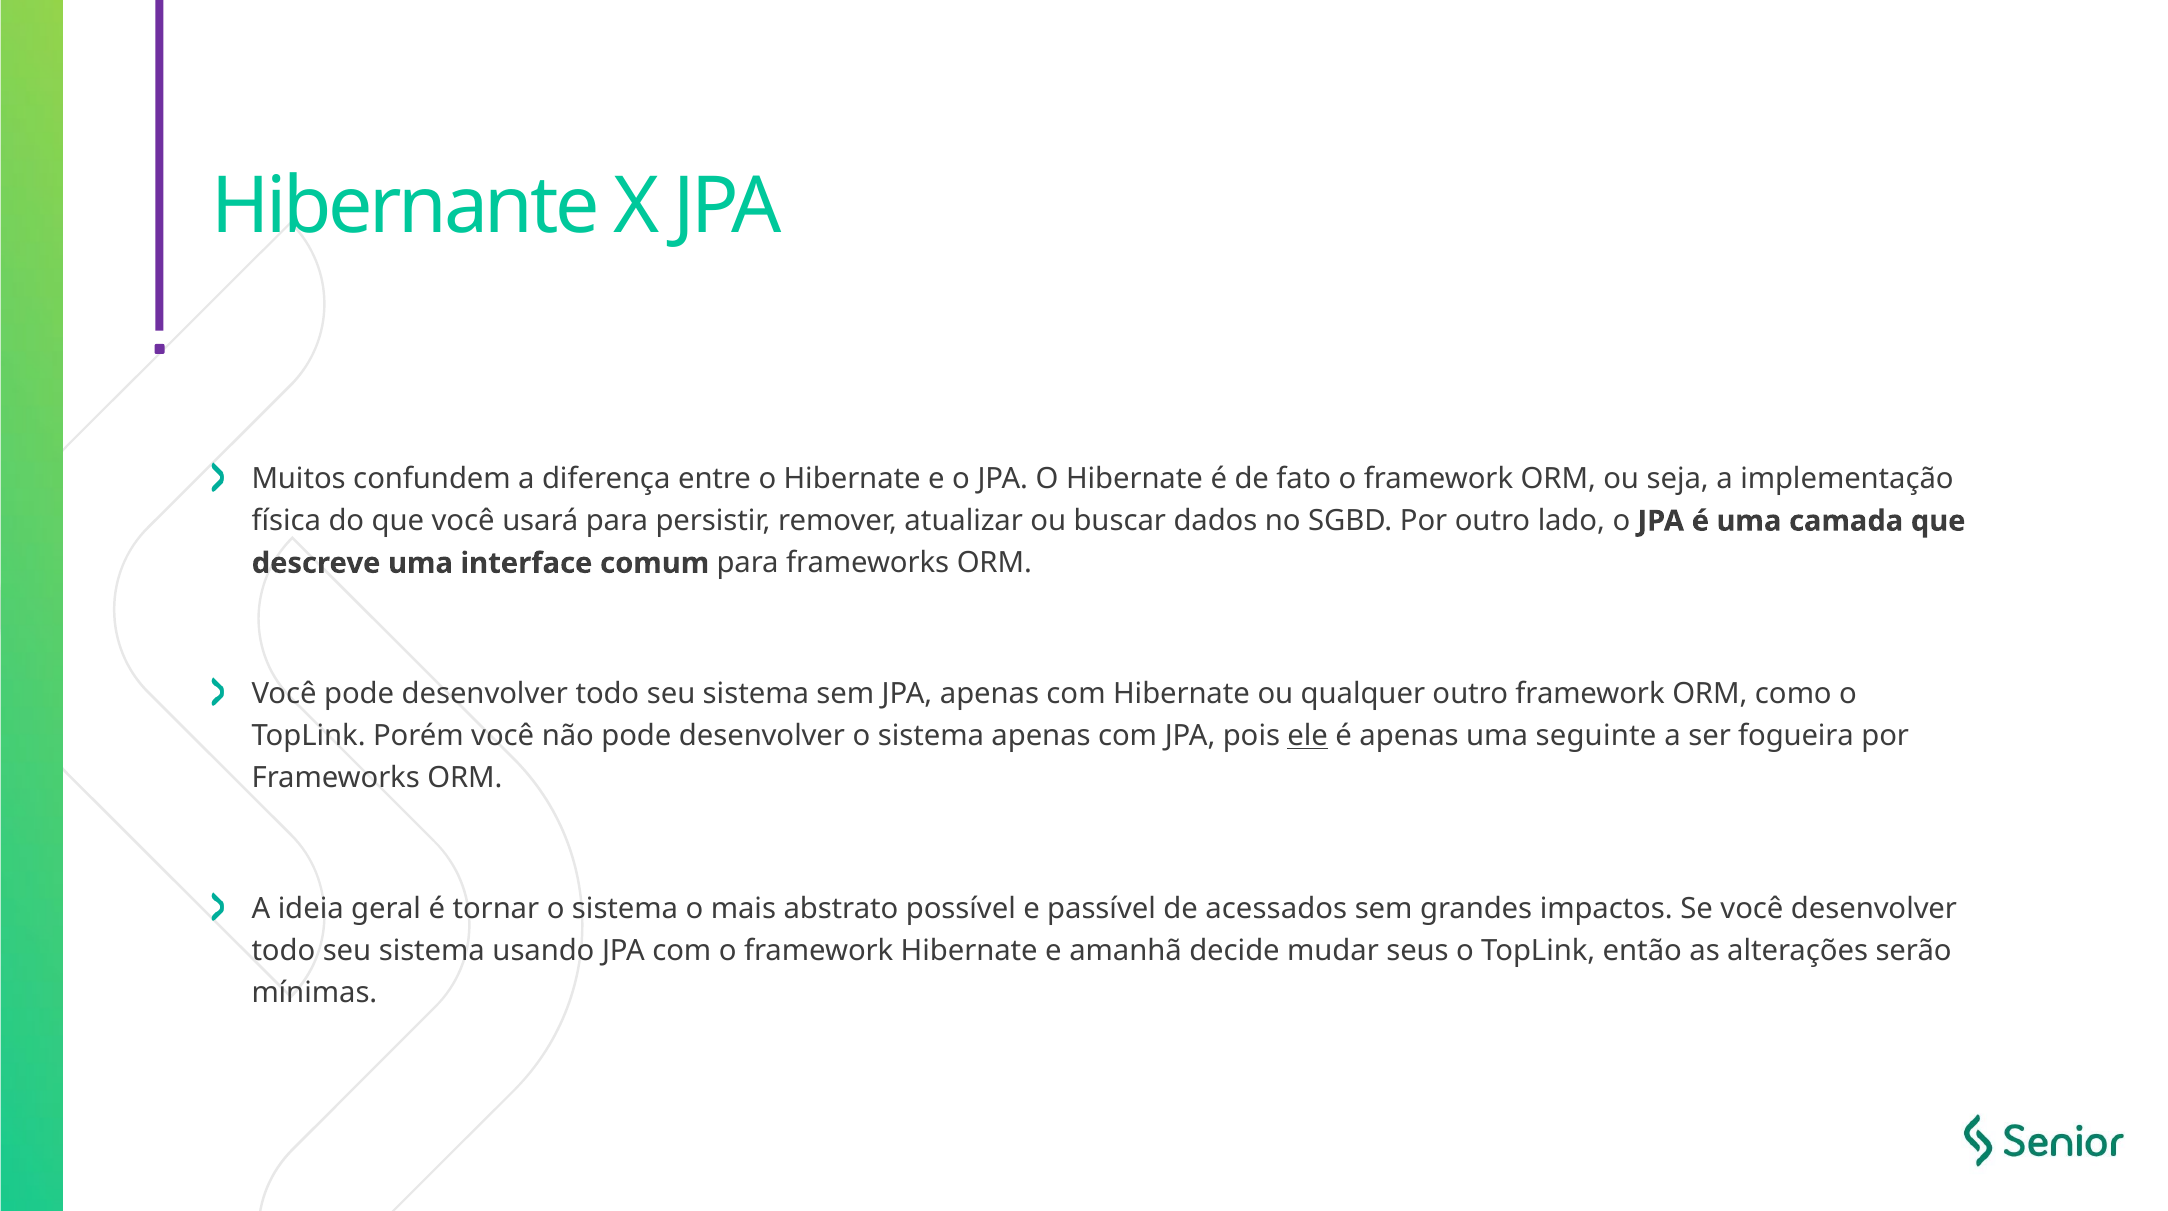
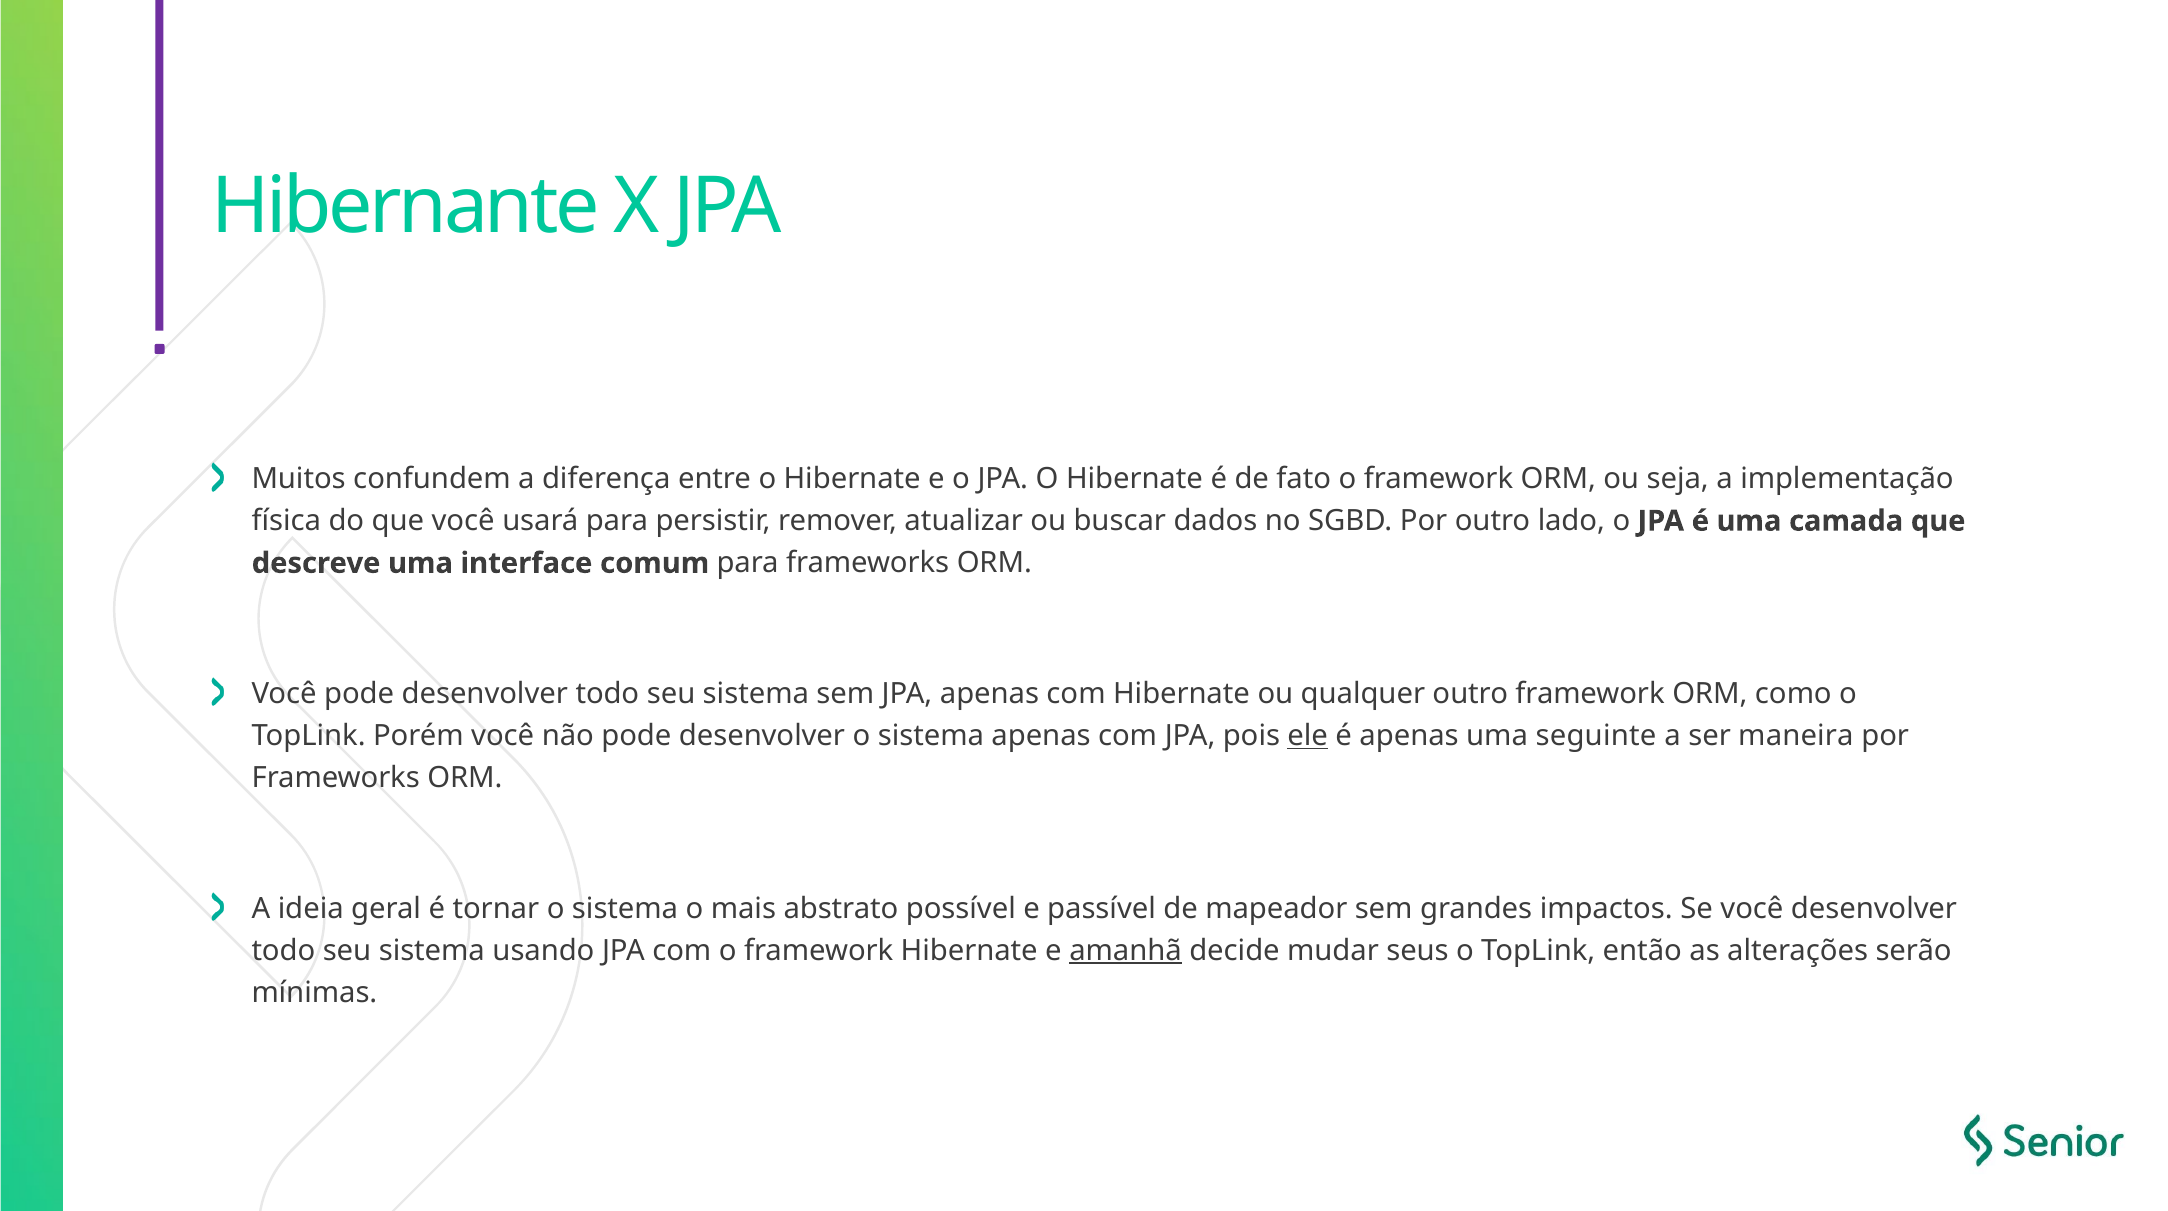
fogueira: fogueira -> maneira (1796, 736)
acessados: acessados -> mapeador (1276, 909)
amanhã underline: none -> present (1126, 951)
